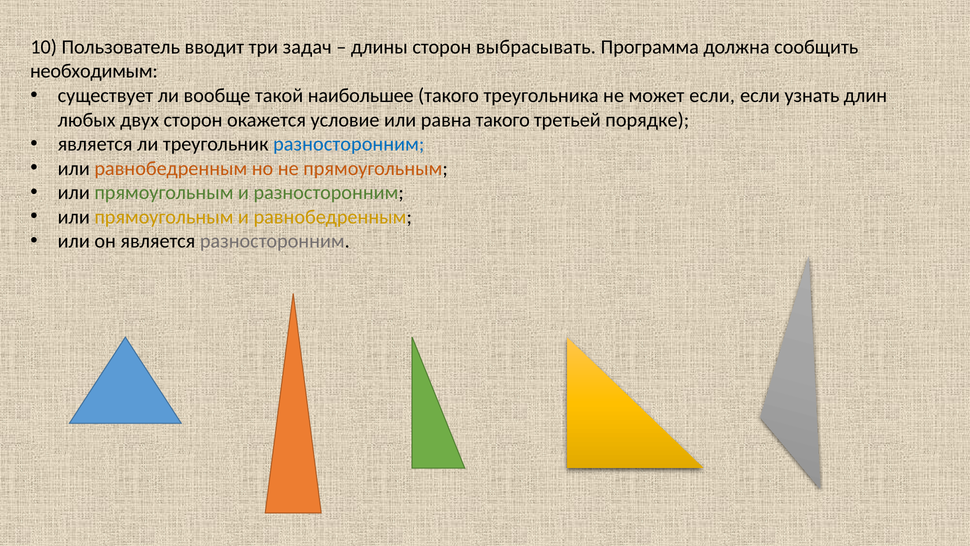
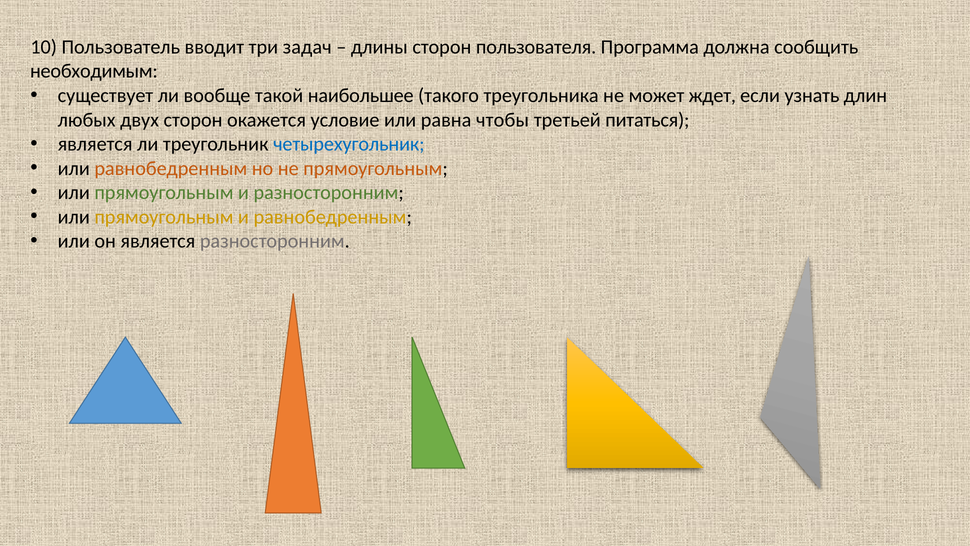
выбрасывать: выбрасывать -> пользователя (536, 47)
может если: если -> ждет (712, 96)
равна такого: такого -> чтобы (503, 120)
порядке: порядке -> питаться (647, 120)
треугольник разносторонним: разносторонним -> четырехугольник (349, 144)
